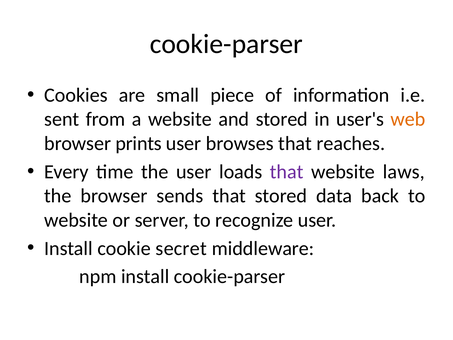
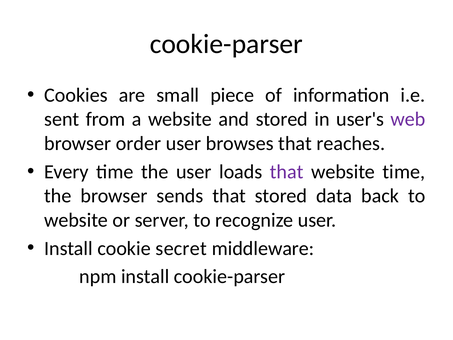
web colour: orange -> purple (408, 119)
prints: prints -> order (138, 143)
website laws: laws -> time (404, 172)
